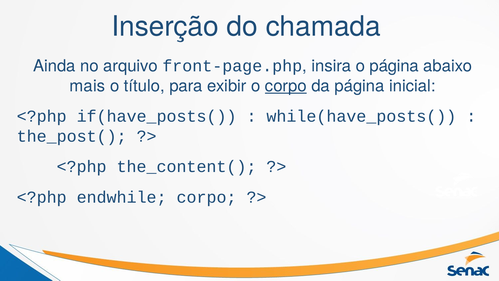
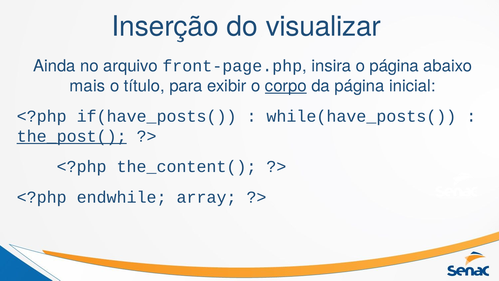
chamada: chamada -> visualizar (323, 27)
the_post( underline: none -> present (72, 136)
endwhile corpo: corpo -> array (207, 197)
